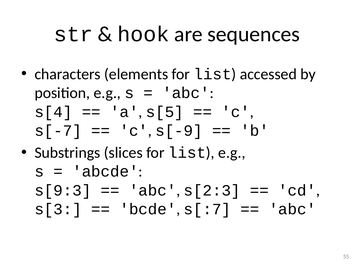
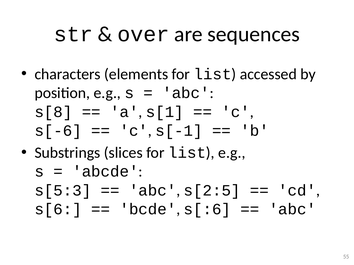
hook: hook -> over (143, 34)
s[4: s[4 -> s[8 (53, 112)
s[5: s[5 -> s[1 (165, 112)
s[-7: s[-7 -> s[-6 (58, 131)
s[-9: s[-9 -> s[-1 (179, 131)
s[9:3: s[9:3 -> s[5:3 (63, 191)
s[2:3: s[2:3 -> s[2:5 (212, 191)
s[3: s[3 -> s[6 (58, 210)
s[:7: s[:7 -> s[:6 (207, 210)
